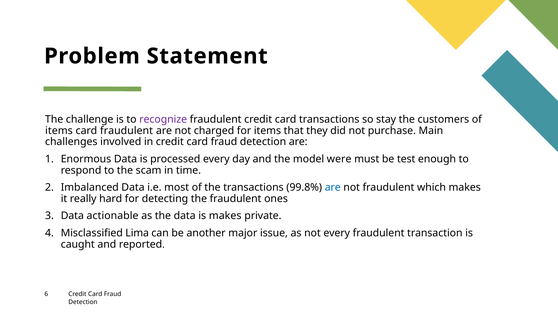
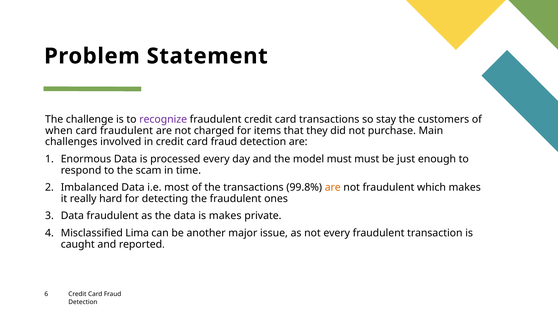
items: items -> when (59, 131)
model were: were -> must (339, 159)
test: test -> just (406, 159)
are colour: blue -> orange (333, 187)
Data actionable: actionable -> fraudulent (113, 216)
